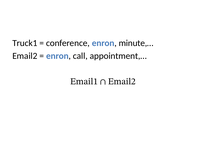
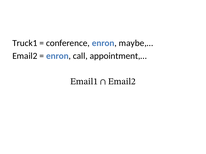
minute,…: minute,… -> maybe,… (136, 43)
